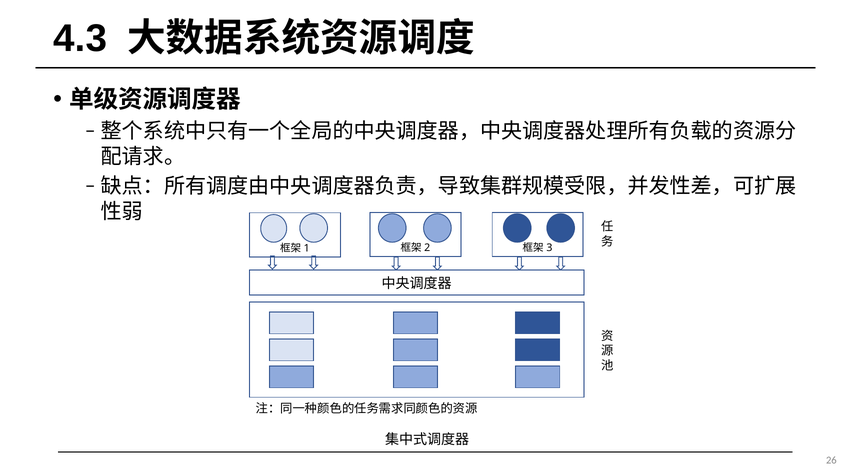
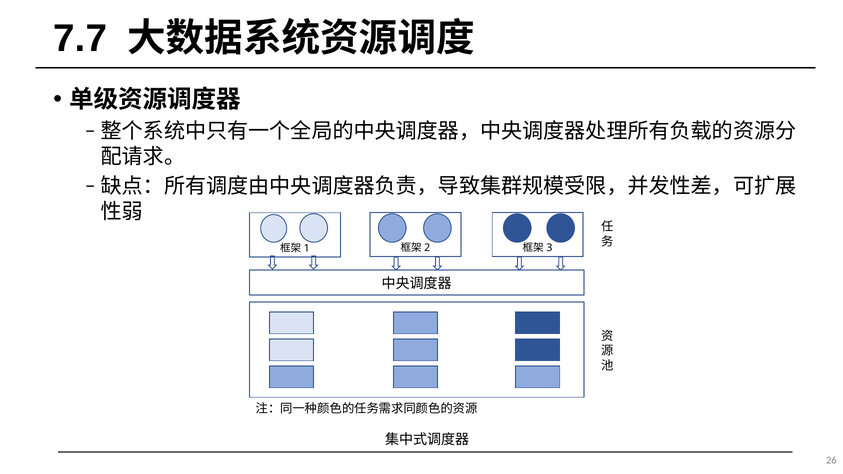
4.3: 4.3 -> 7.7 (80, 38)
